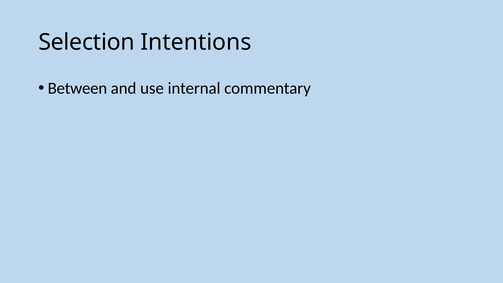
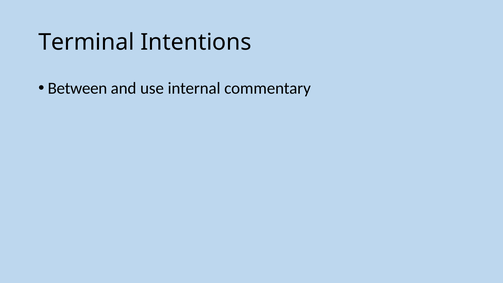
Selection: Selection -> Terminal (86, 42)
